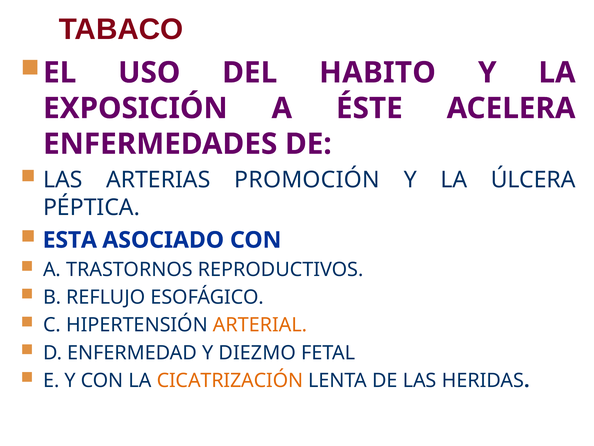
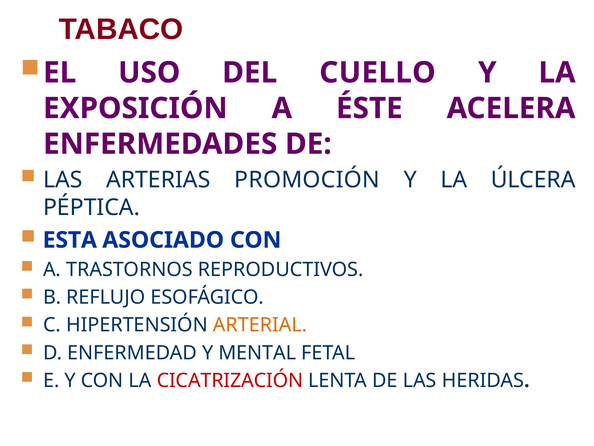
HABITO: HABITO -> CUELLO (377, 73)
DIEZMO: DIEZMO -> MENTAL (257, 352)
CICATRIZACIÓN colour: orange -> red (230, 380)
